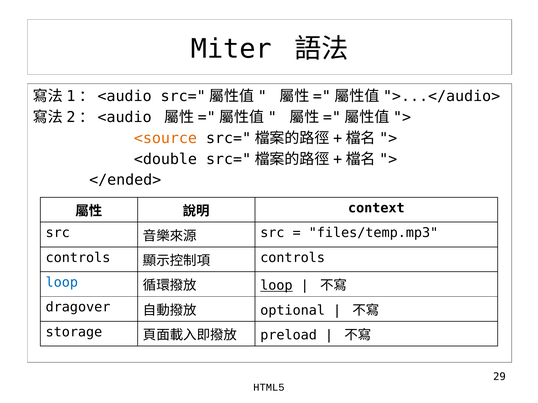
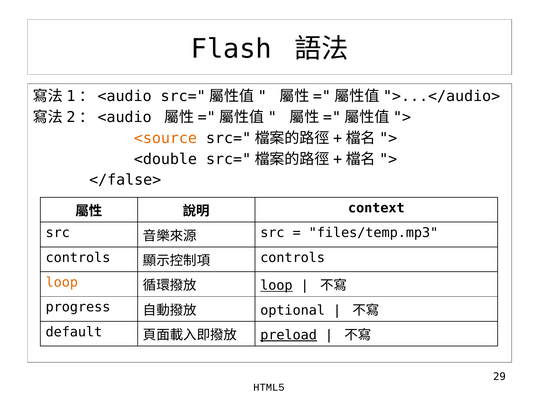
Miter: Miter -> Flash (231, 49)
</ended>: </ended> -> </false> (125, 180)
loop colour: blue -> orange (62, 283)
dragover: dragover -> progress (78, 308)
storage: storage -> default (74, 332)
preload underline: none -> present (289, 336)
